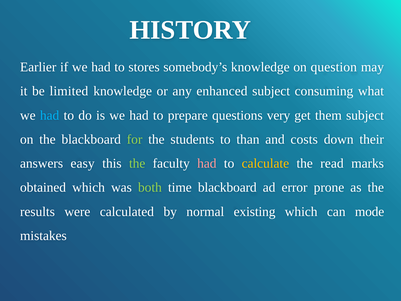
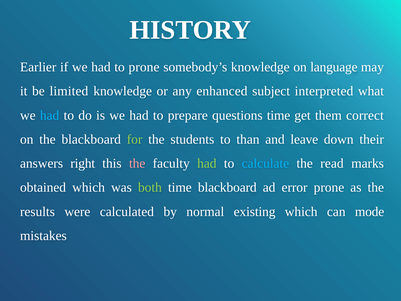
to stores: stores -> prone (144, 67)
question: question -> language (334, 67)
consuming: consuming -> interpreted (324, 91)
questions very: very -> time (279, 115)
them subject: subject -> correct (365, 115)
costs: costs -> leave (304, 139)
easy: easy -> right (83, 163)
the colour: light green -> pink (137, 163)
had colour: pink -> light green (207, 163)
calculate colour: yellow -> light blue (265, 163)
